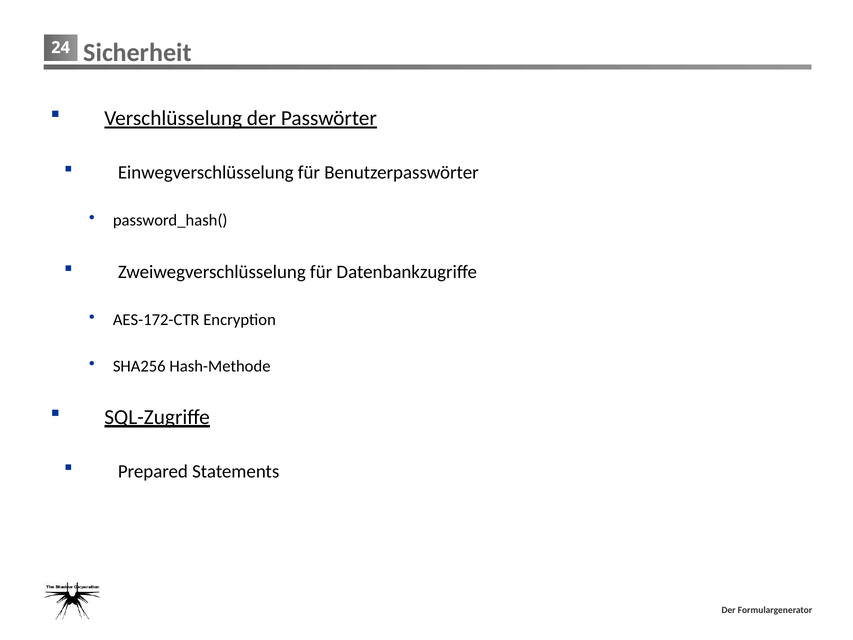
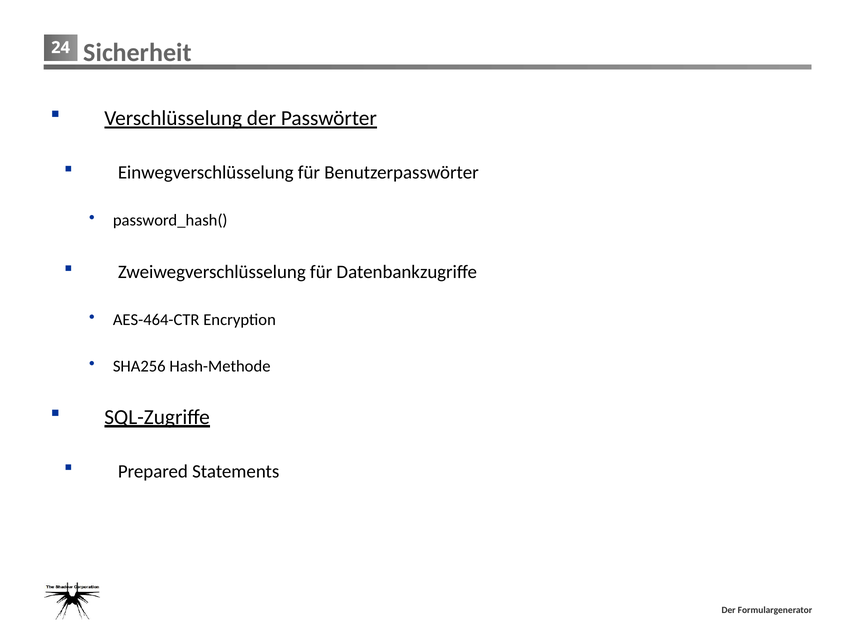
AES-172-CTR: AES-172-CTR -> AES-464-CTR (156, 320)
